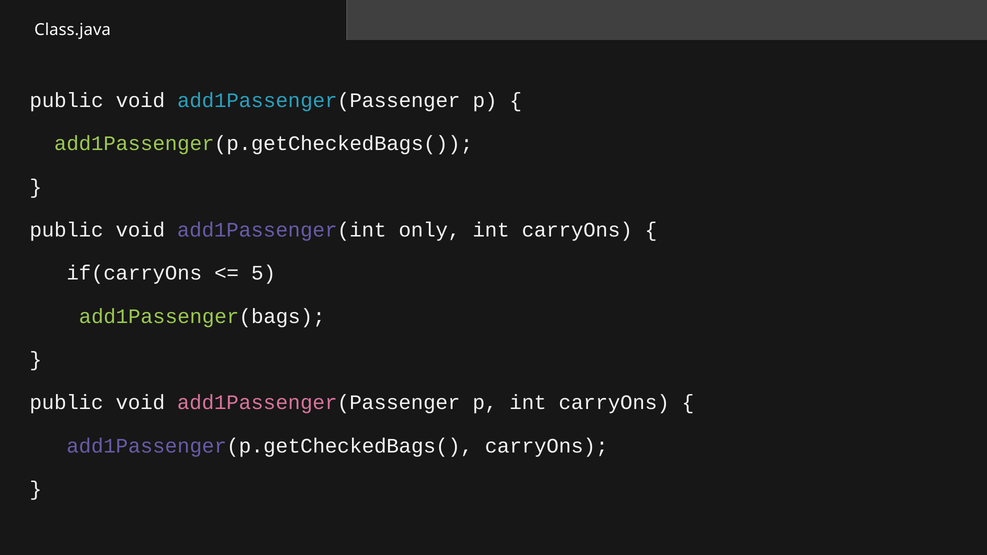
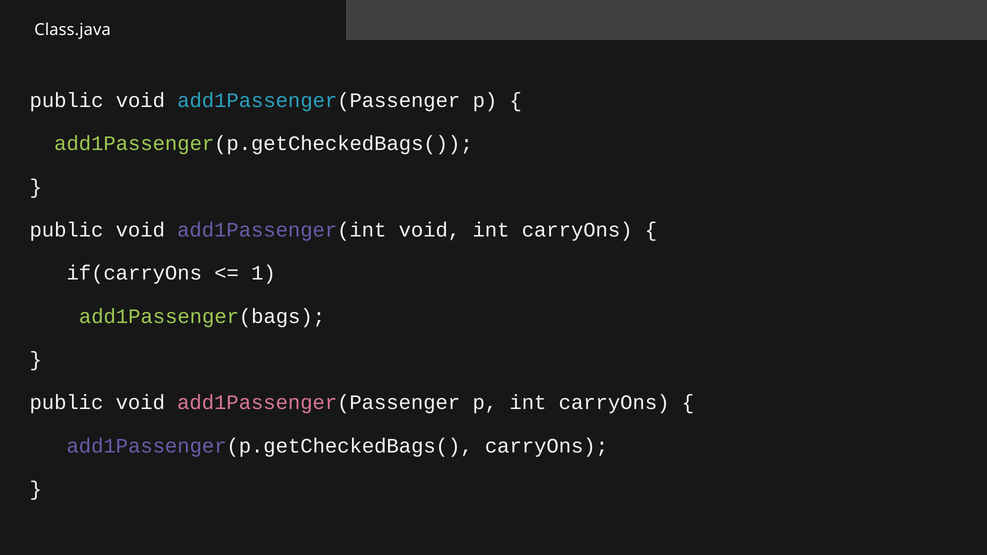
add1Passenger(int only: only -> void (429, 230)
5: 5 -> 1 (263, 273)
